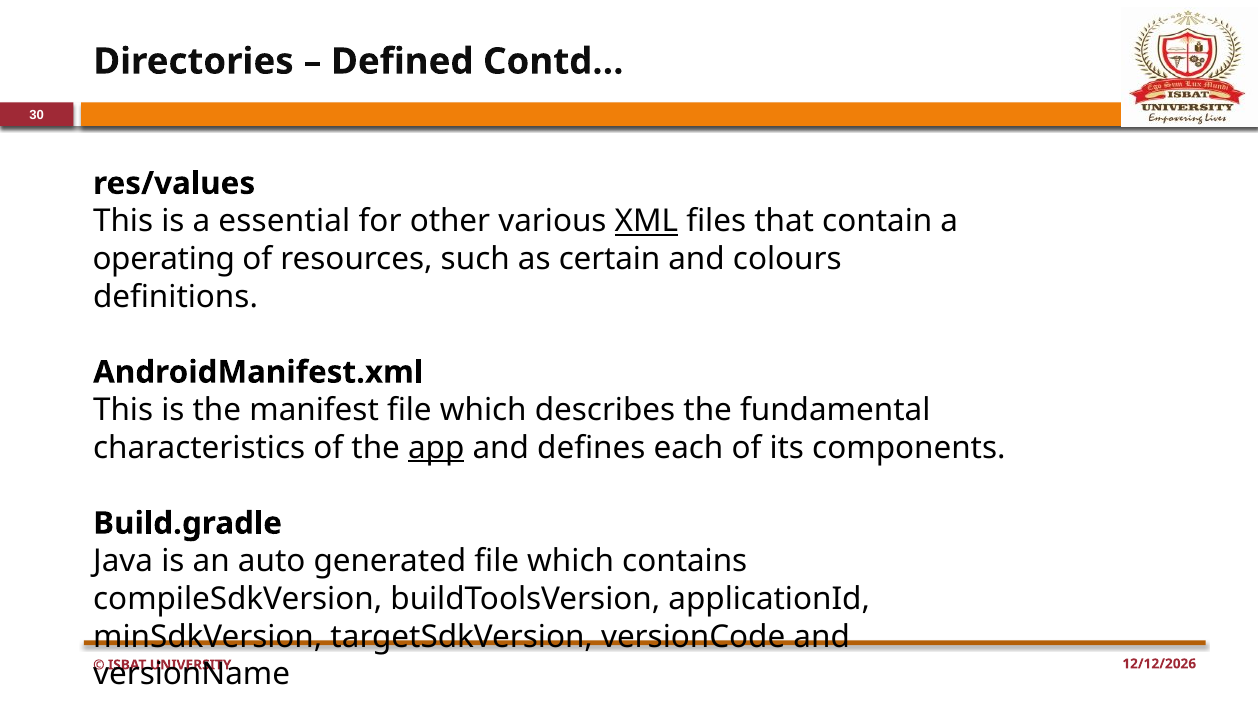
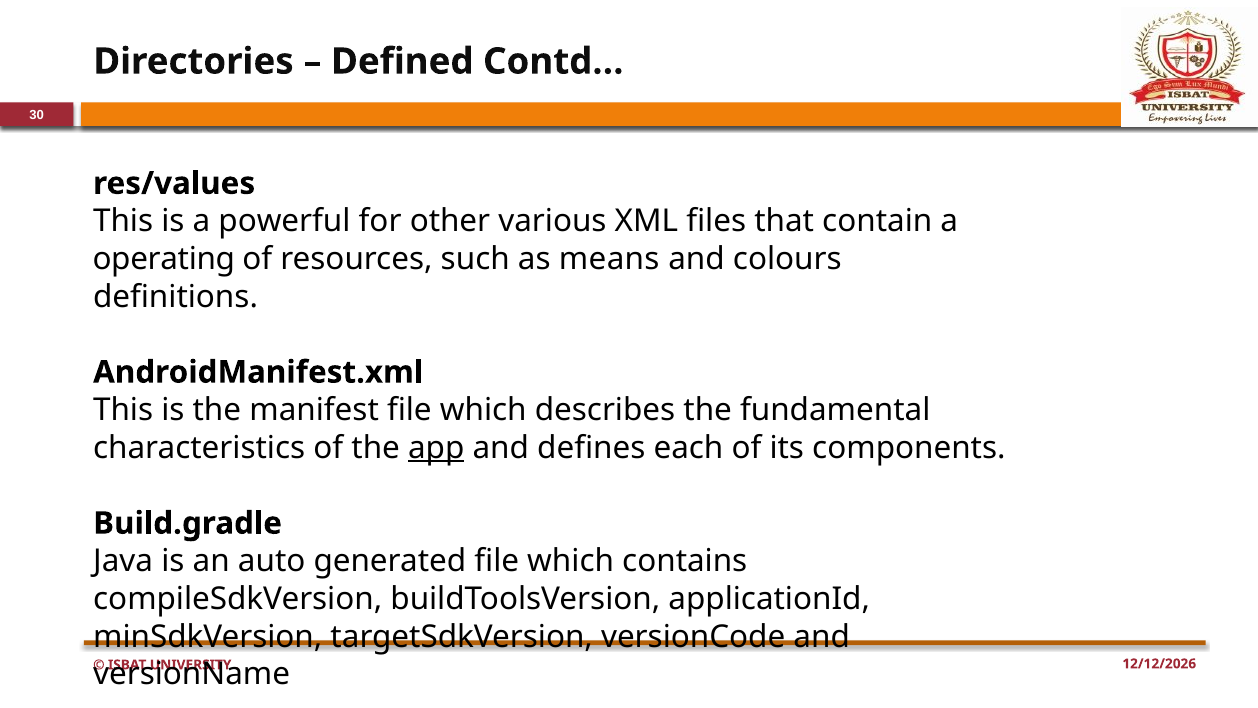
essential: essential -> powerful (284, 221)
XML underline: present -> none (646, 221)
certain: certain -> means (609, 259)
